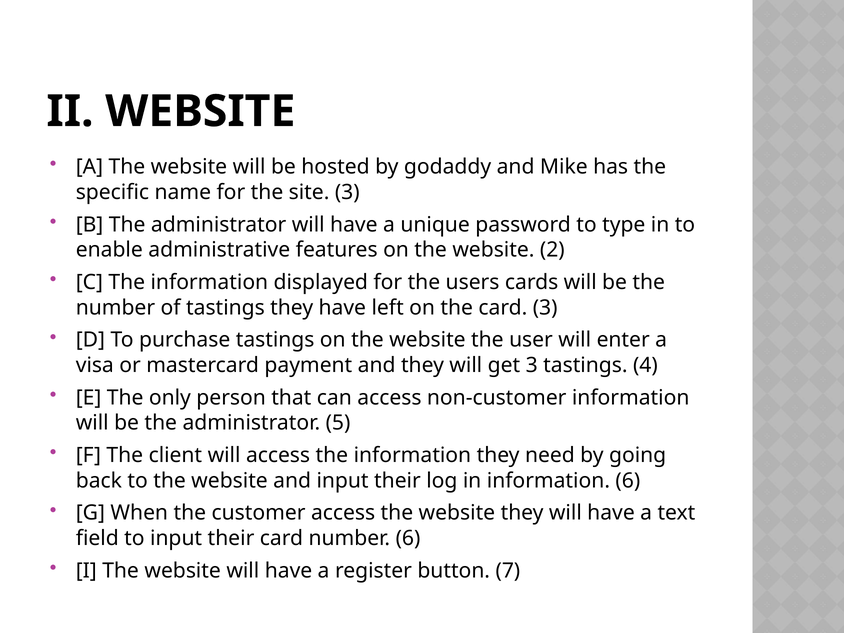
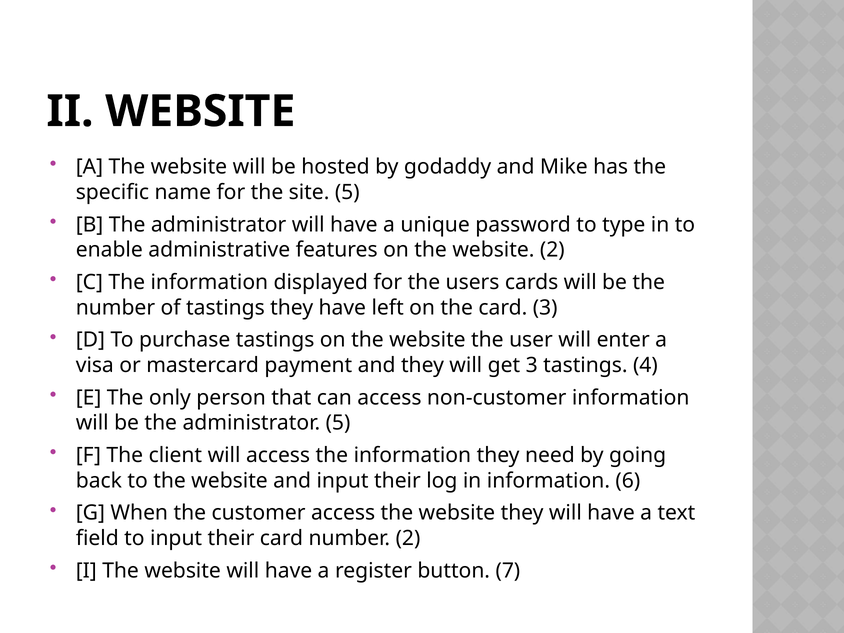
site 3: 3 -> 5 (347, 192)
number 6: 6 -> 2 (408, 538)
